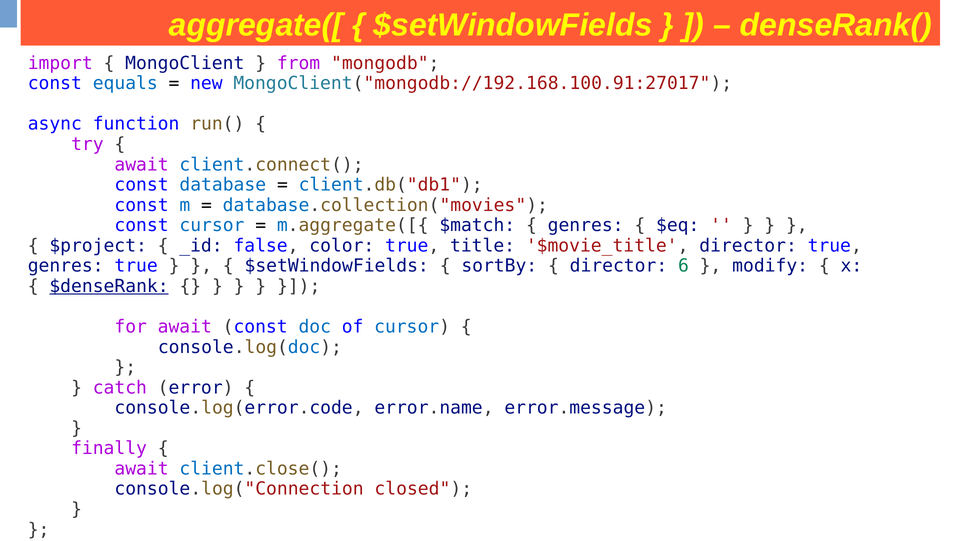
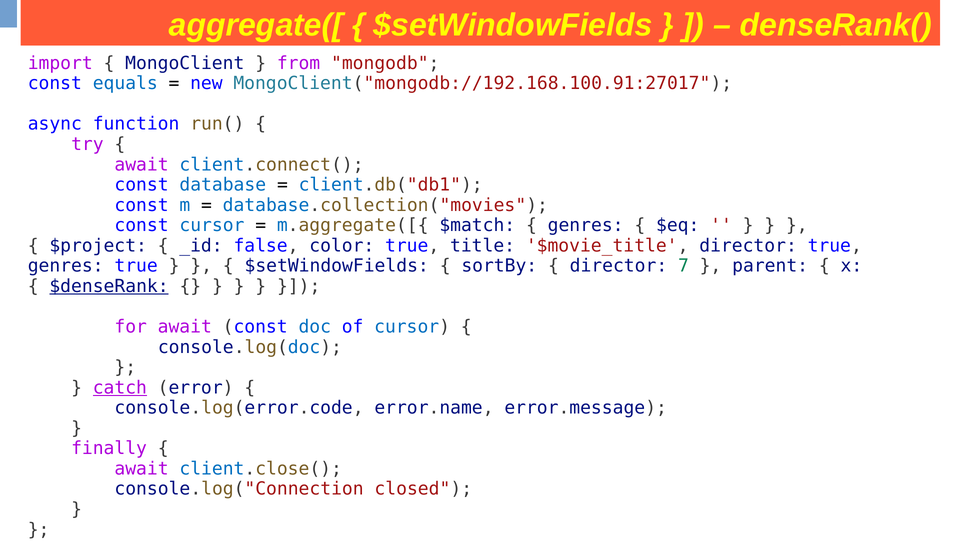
6: 6 -> 7 (683, 266)
modify: modify -> parent (770, 266)
catch underline: none -> present (120, 387)
